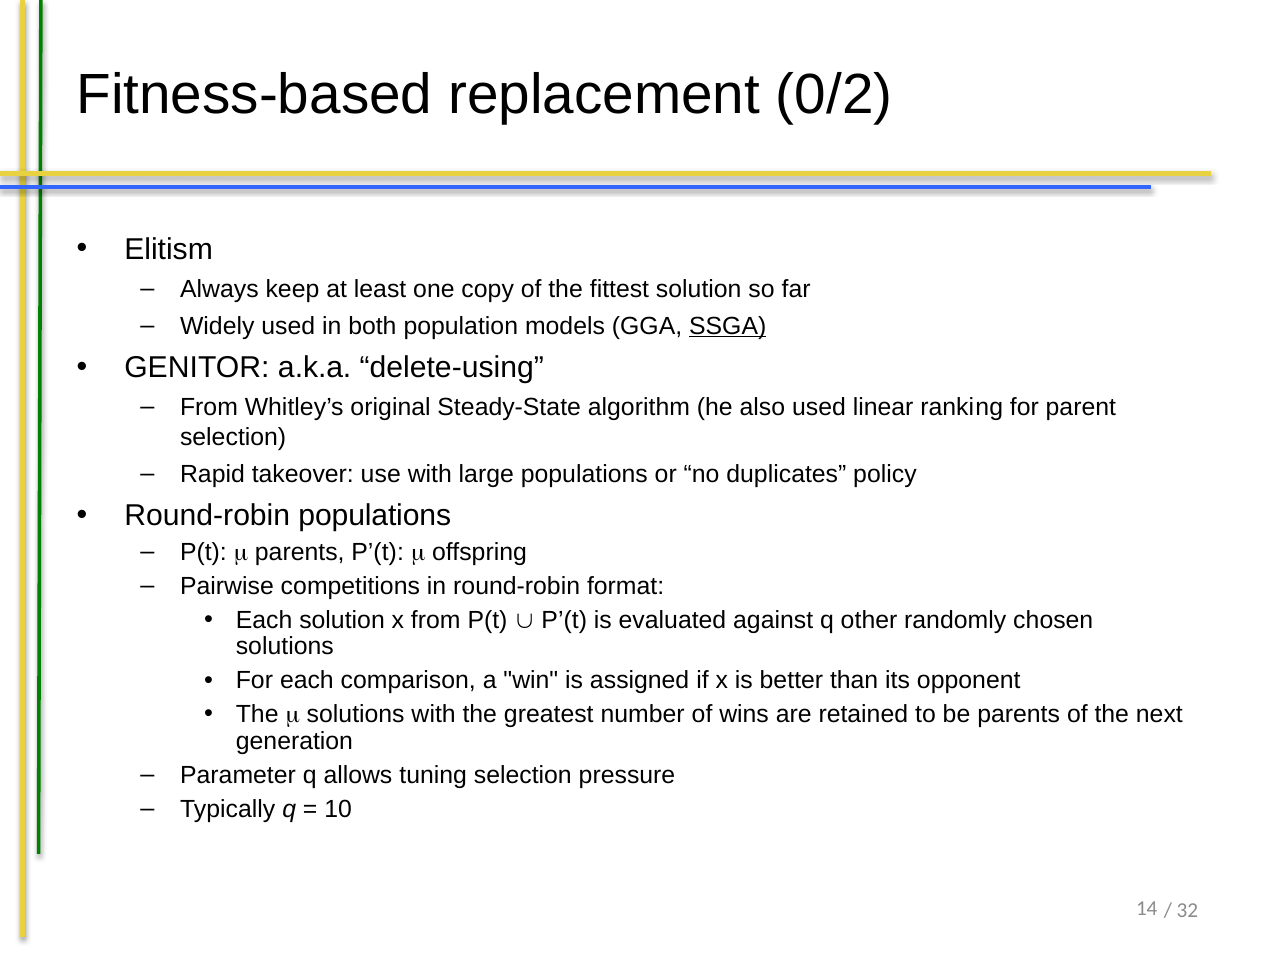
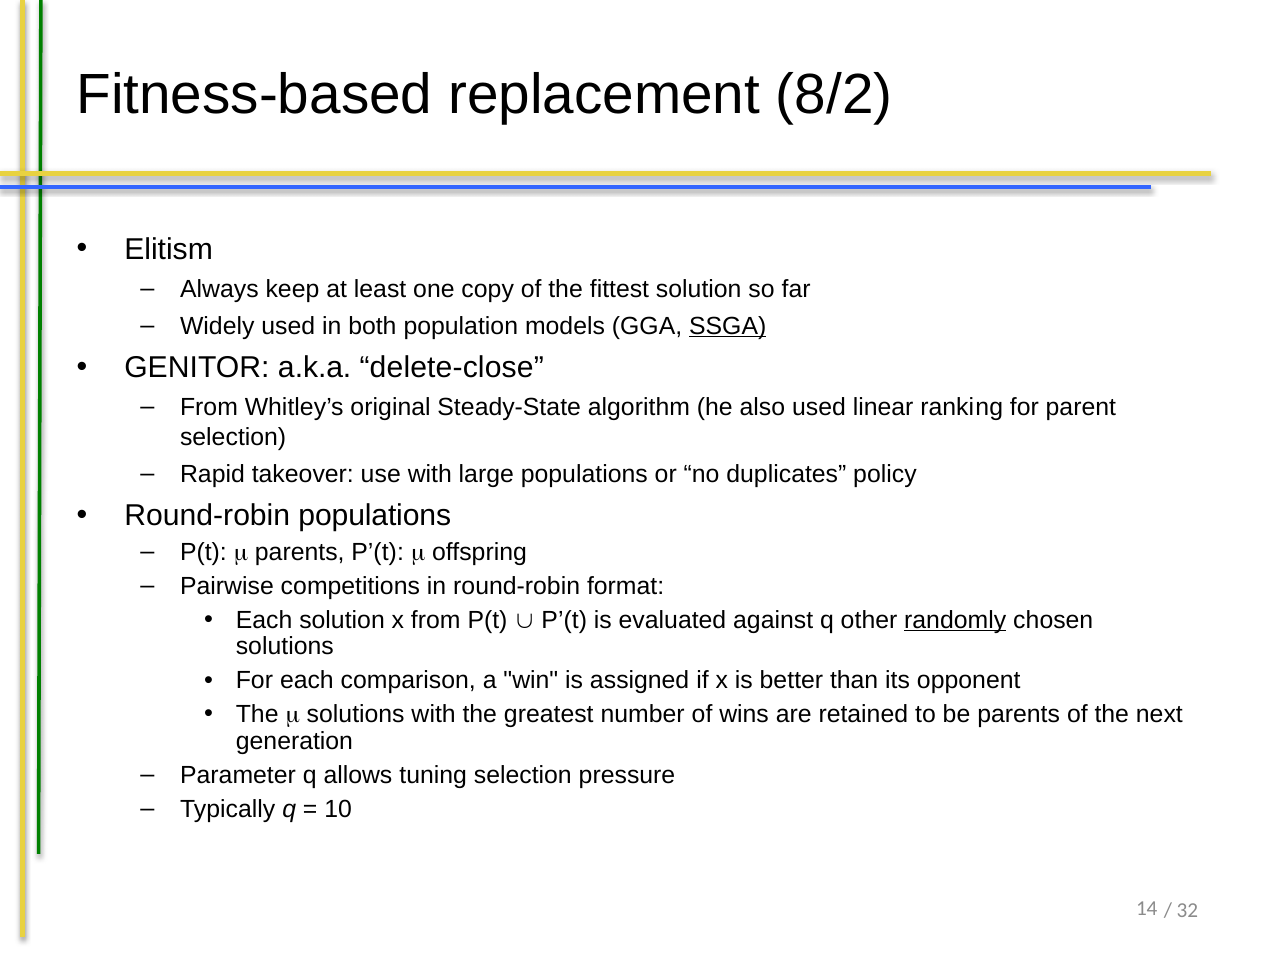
0/2: 0/2 -> 8/2 (834, 95)
delete-using: delete-using -> delete-close (452, 368)
randomly underline: none -> present (955, 620)
